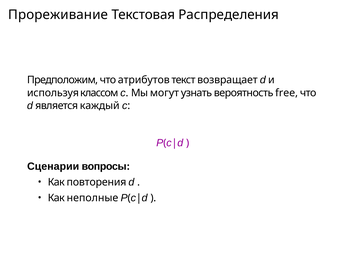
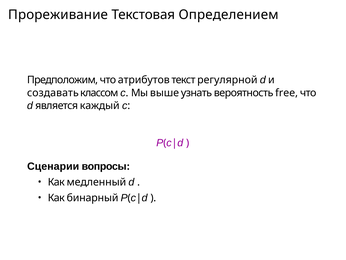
Распределения: Распределения -> Определением (229, 15)
возвращает: возвращает -> регулярной (227, 80)
используя: используя -> создавать (53, 93)
могут: могут -> выше (164, 93)
повторения: повторения -> медленный (96, 182)
неполные: неполные -> бинарный (93, 198)
